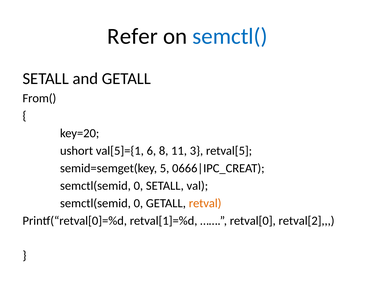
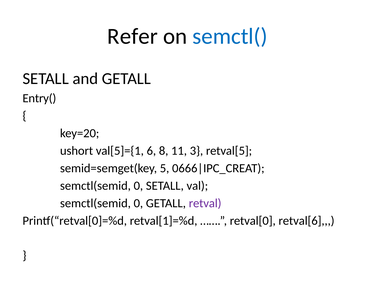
From(: From( -> Entry( (39, 98)
retval colour: orange -> purple (205, 203)
retval[2: retval[2 -> retval[6 (307, 221)
